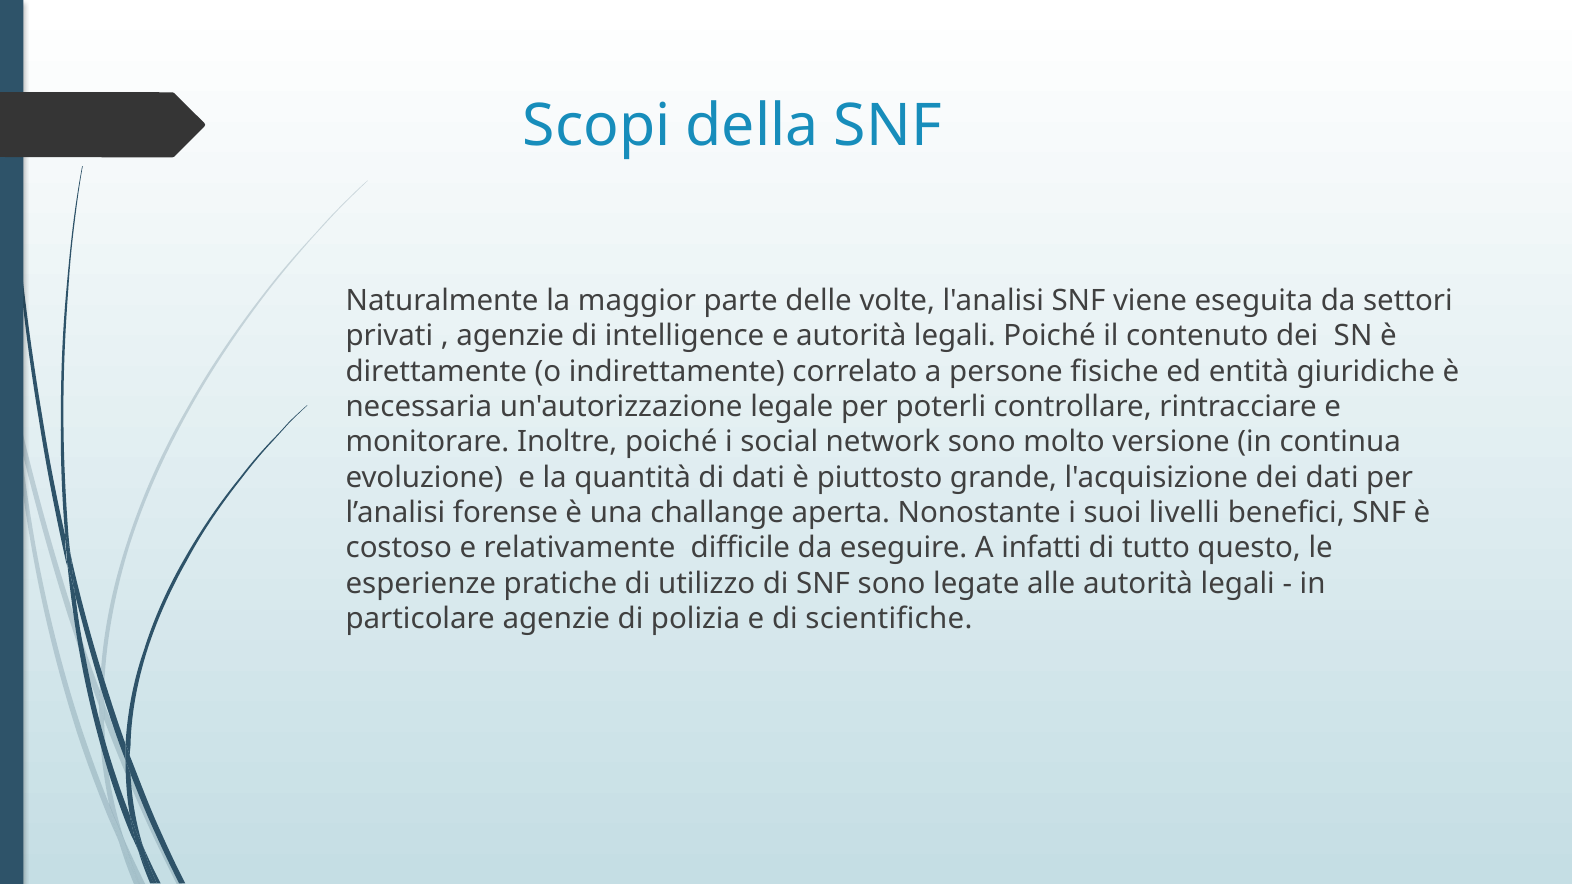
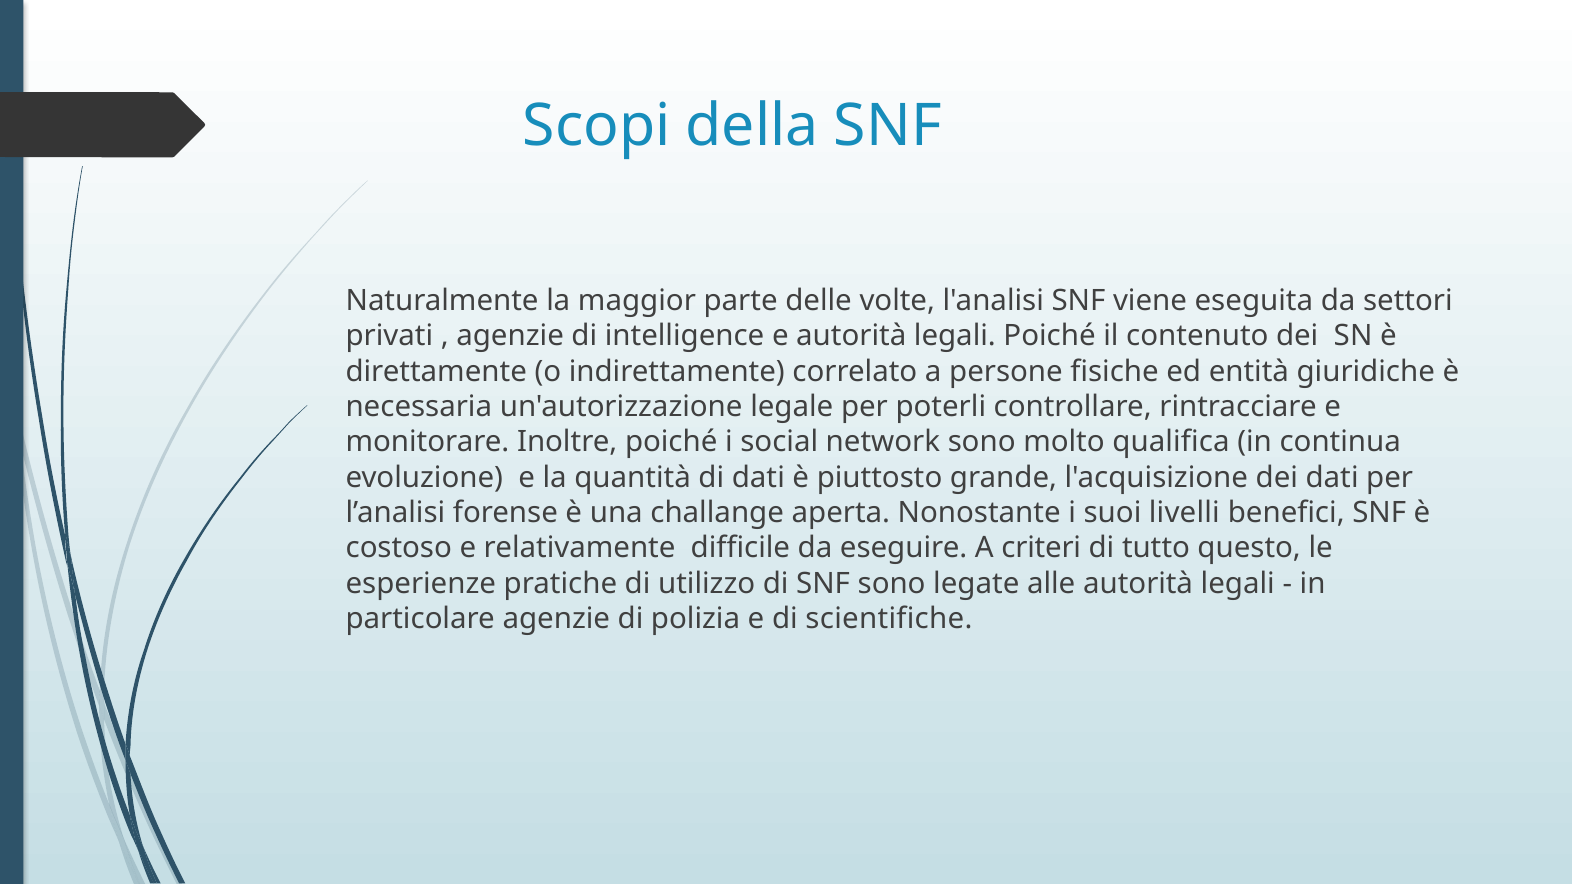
versione: versione -> qualifica (1171, 442)
infatti: infatti -> criteri (1041, 548)
